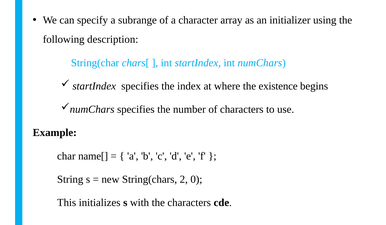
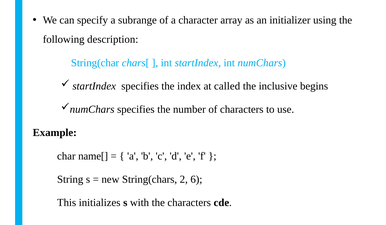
where: where -> called (227, 86)
existence: existence -> inclusive (278, 86)
0: 0 -> 6 (196, 179)
